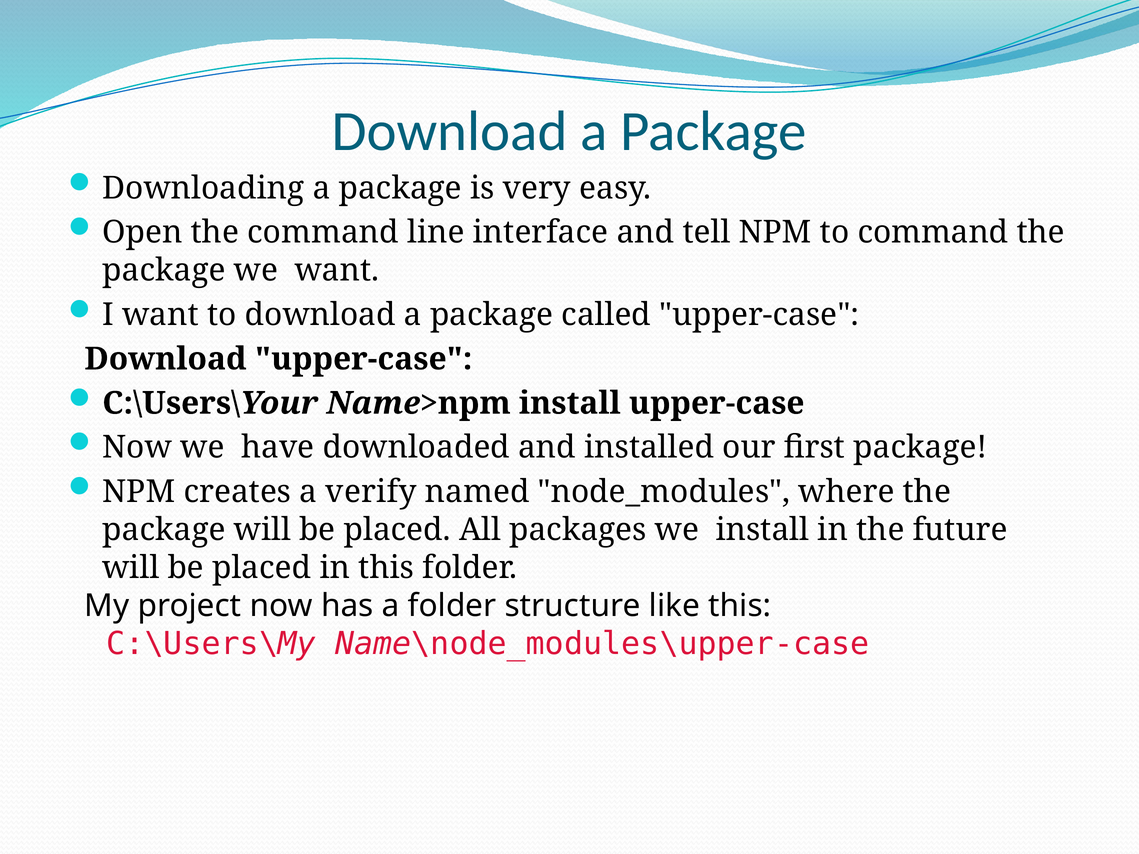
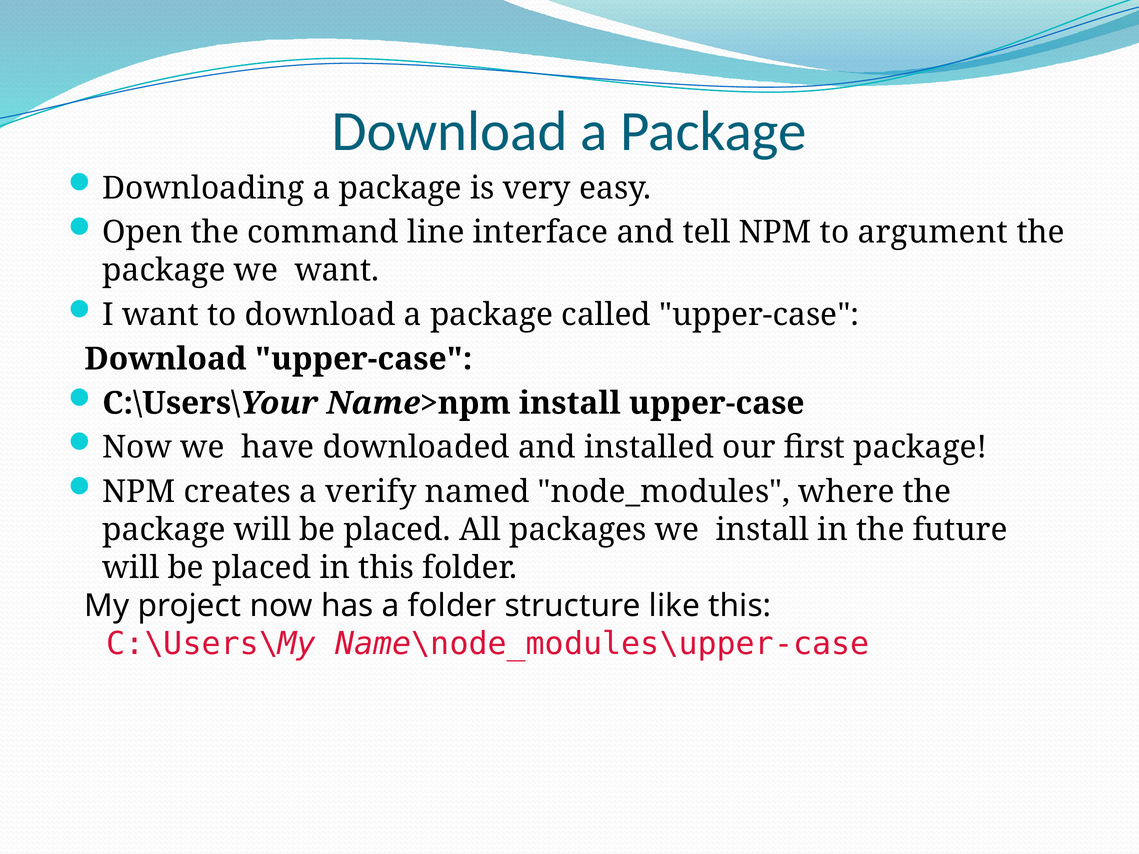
to command: command -> argument (933, 232)
